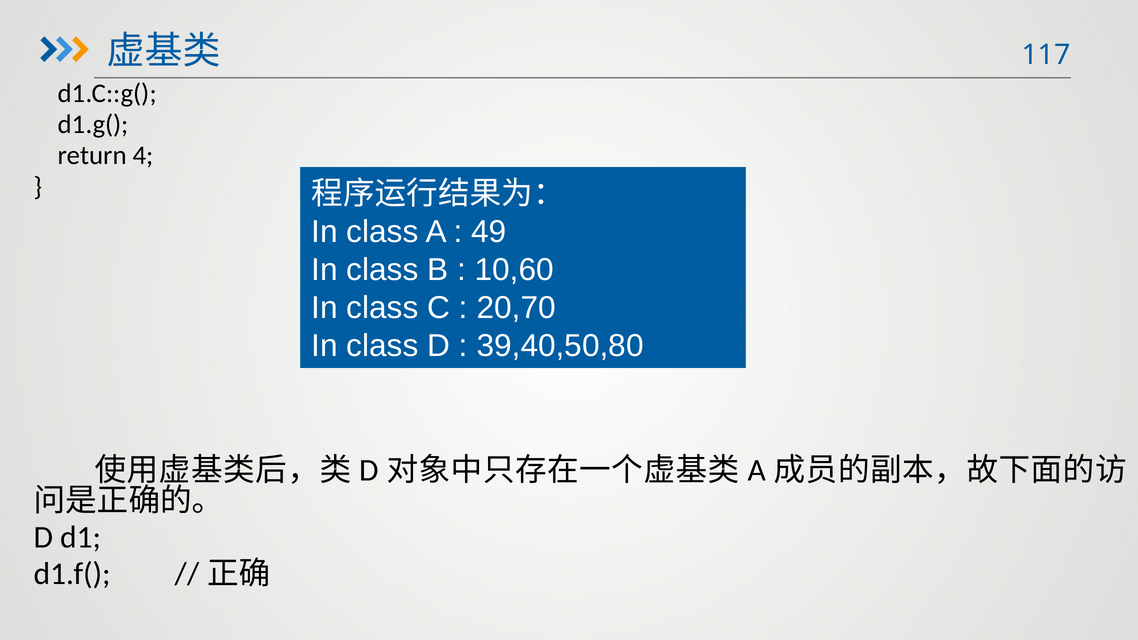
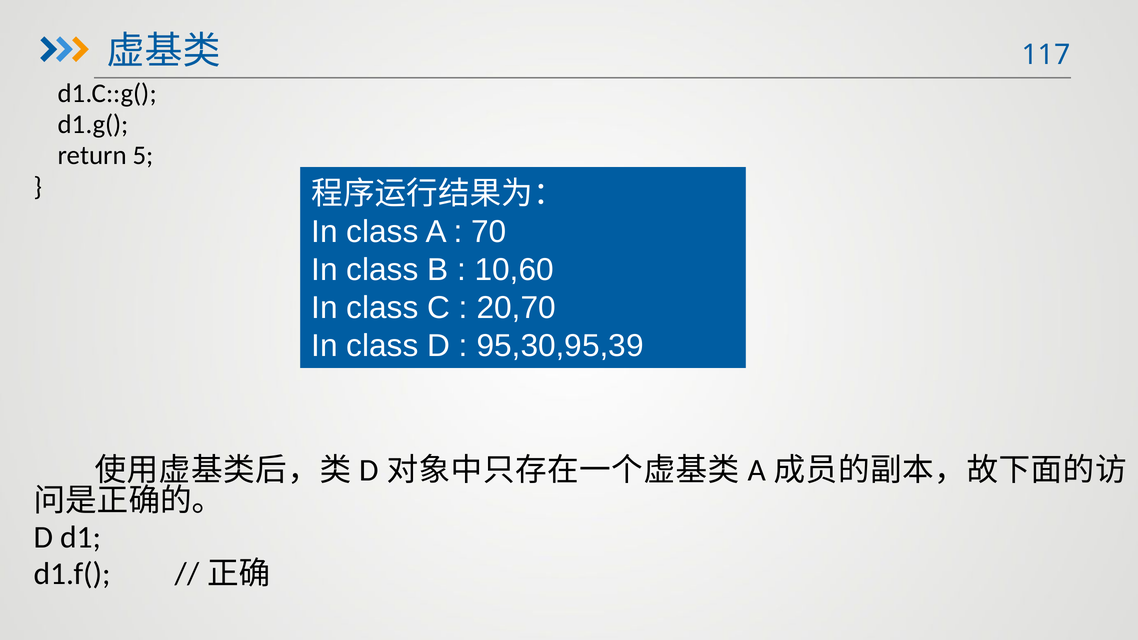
4: 4 -> 5 (143, 156)
49: 49 -> 70 (489, 232)
39,40,50,80: 39,40,50,80 -> 95,30,95,39 (560, 346)
